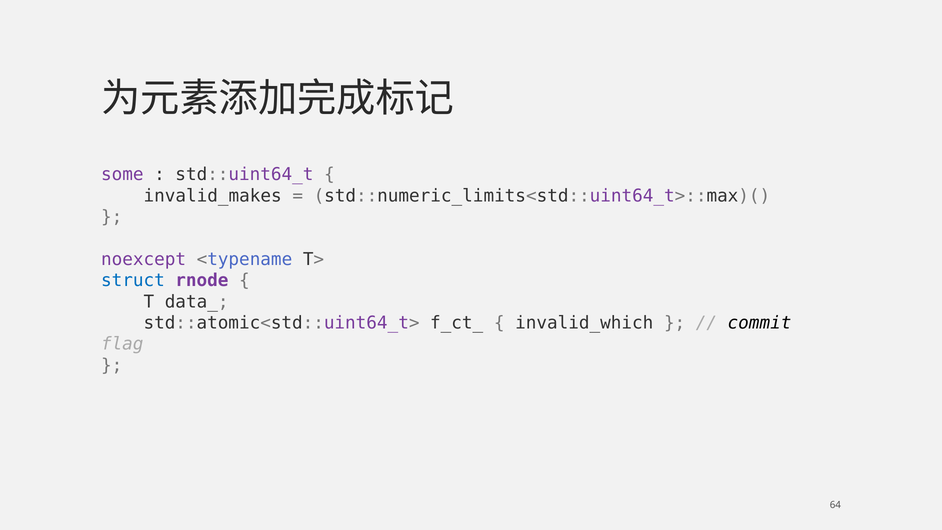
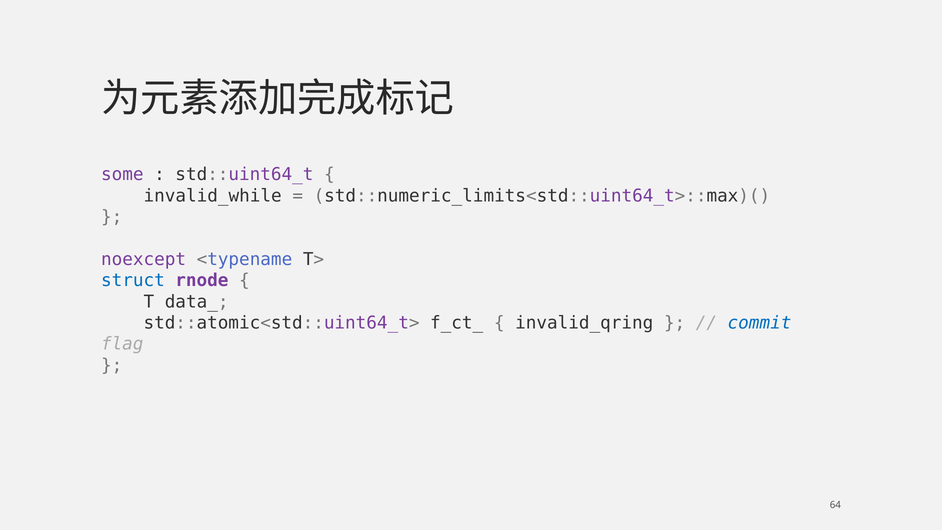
invalid_makes: invalid_makes -> invalid_while (213, 196)
invalid_which: invalid_which -> invalid_qring (584, 323)
commit colour: black -> blue (760, 323)
